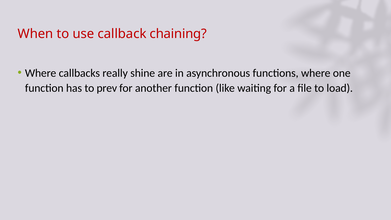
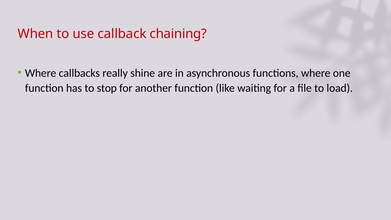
prev: prev -> stop (107, 88)
